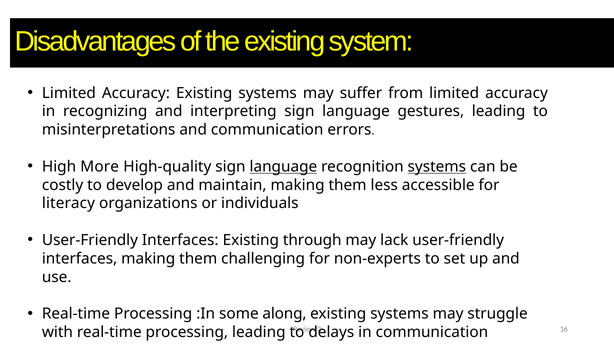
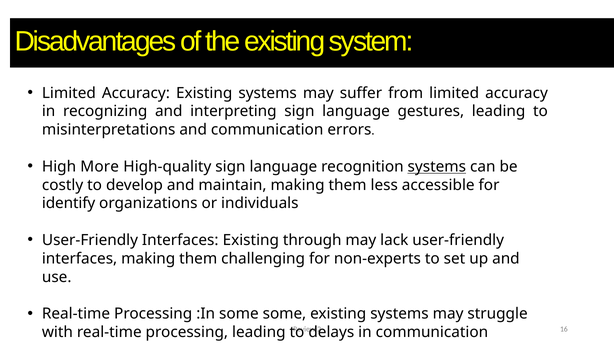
language underline: present -> none (283, 167)
literacy: literacy -> identify (69, 204)
some along: along -> some (284, 314)
